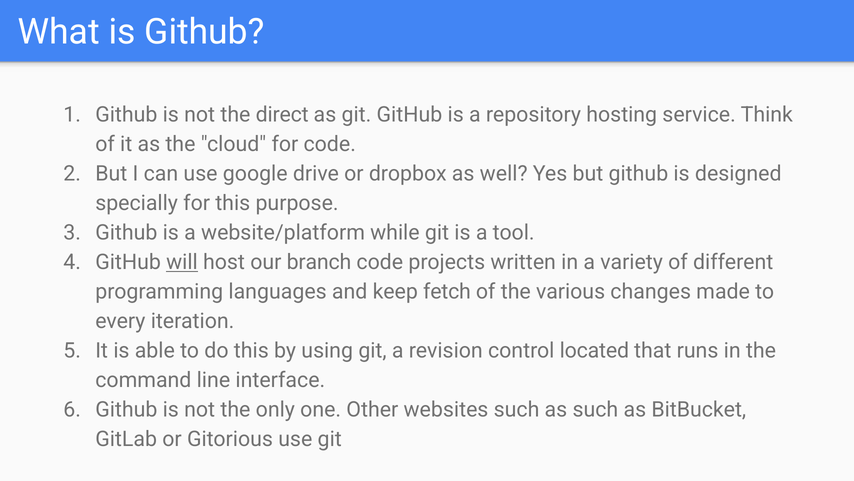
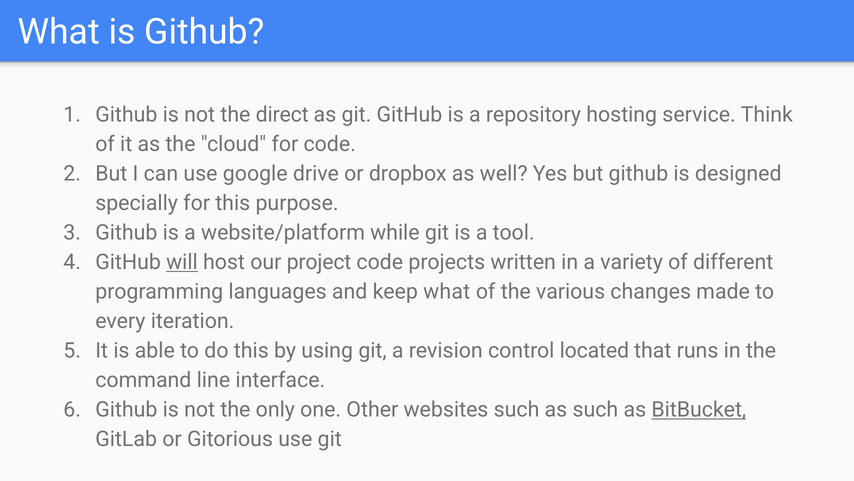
branch: branch -> project (319, 262)
keep fetch: fetch -> what (447, 291)
BitBucket underline: none -> present (699, 409)
